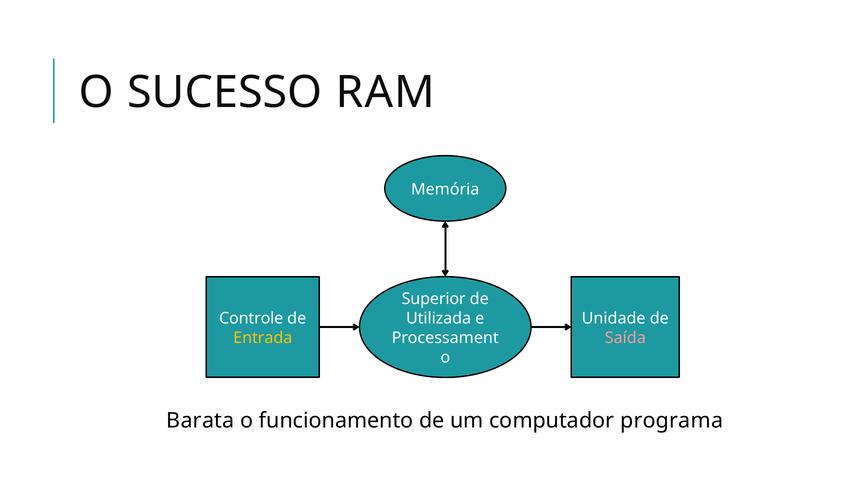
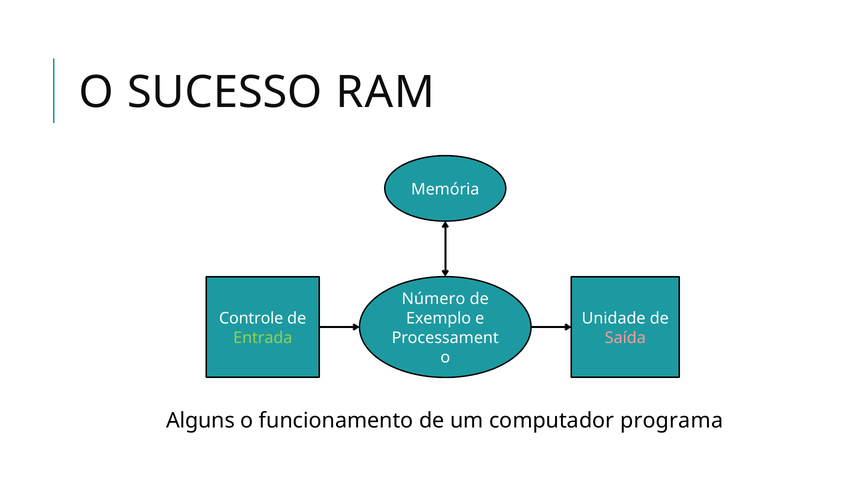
Superior: Superior -> Número (434, 299)
Utilizada: Utilizada -> Exemplo (439, 319)
Entrada colour: yellow -> light green (263, 338)
Barata: Barata -> Alguns (201, 421)
